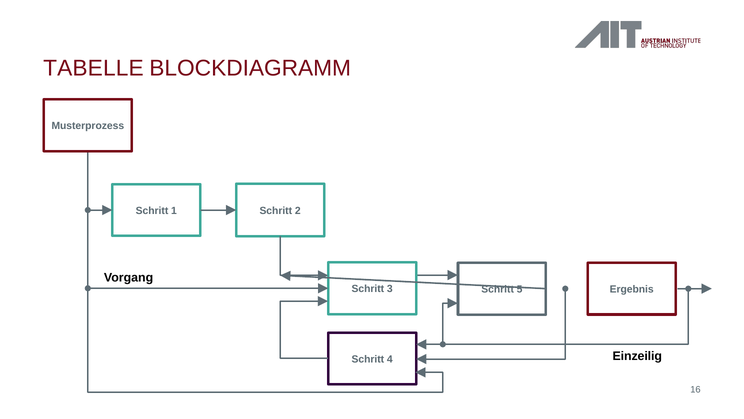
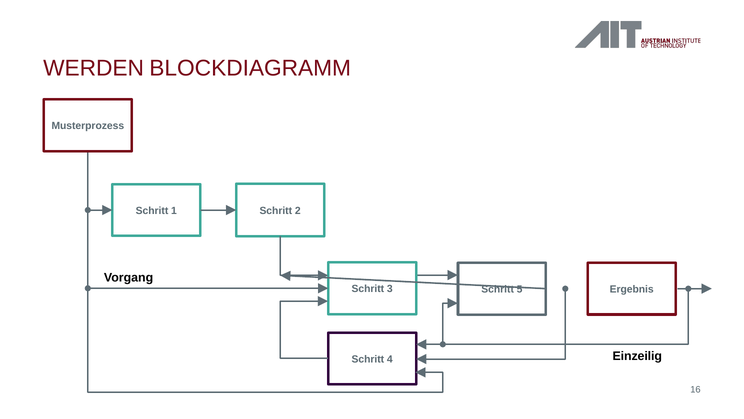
TABELLE: TABELLE -> WERDEN (94, 68)
